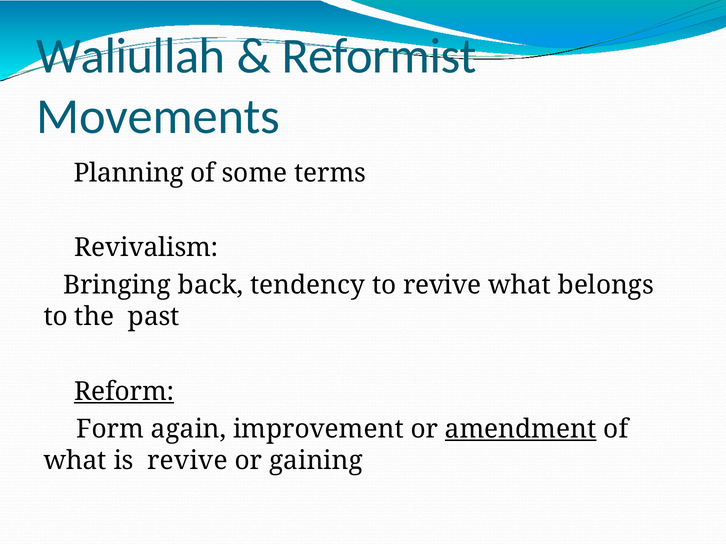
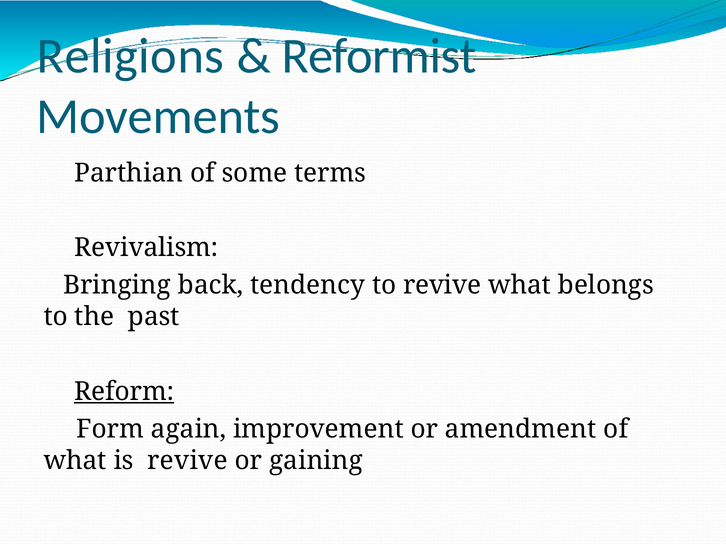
Waliullah: Waliullah -> Religions (130, 56)
Planning: Planning -> Parthian (129, 173)
amendment underline: present -> none (521, 430)
